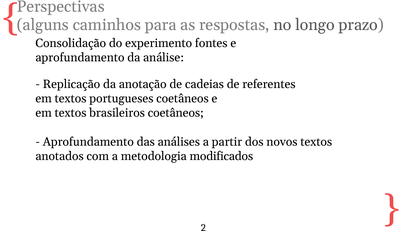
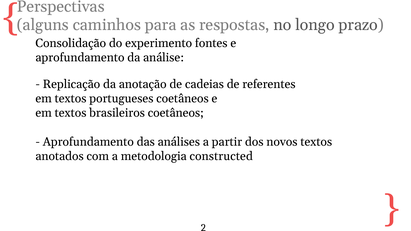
modificados: modificados -> constructed (221, 156)
